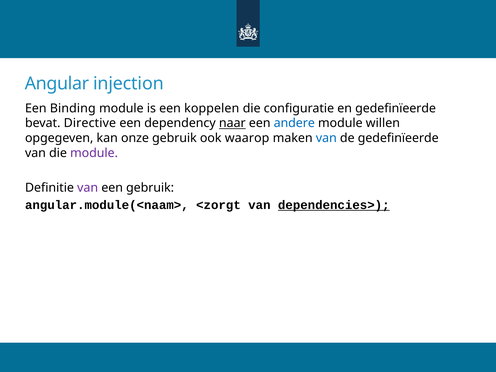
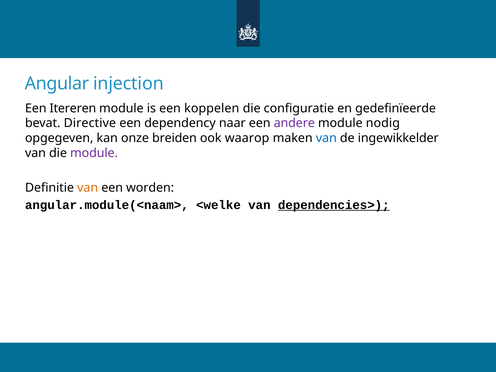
Binding: Binding -> Itereren (73, 108)
naar underline: present -> none (232, 123)
andere colour: blue -> purple (294, 123)
willen: willen -> nodig (383, 123)
onze gebruik: gebruik -> breiden (174, 138)
de gedefinïeerde: gedefinïeerde -> ingewikkelder (398, 138)
van colour: purple -> orange (88, 188)
een gebruik: gebruik -> worden (150, 188)
<zorgt: <zorgt -> <welke (218, 205)
